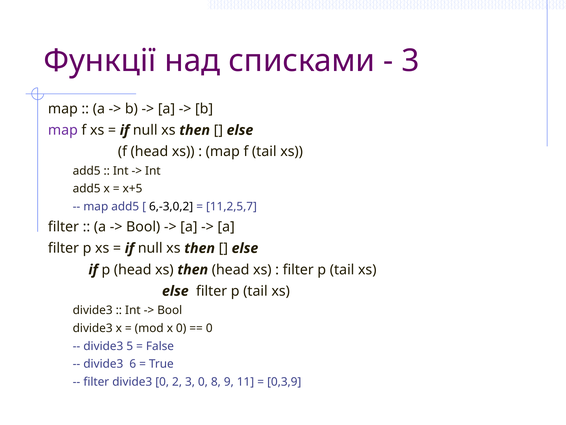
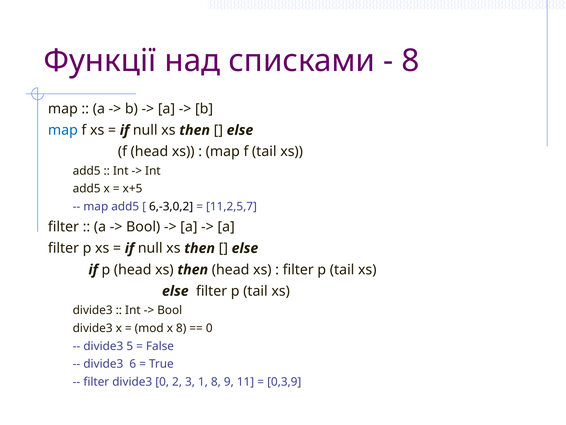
3: 3 -> 8 (411, 61)
map colour: purple -> blue (63, 130)
x 0: 0 -> 8 (181, 328)
3 0: 0 -> 1 (203, 382)
